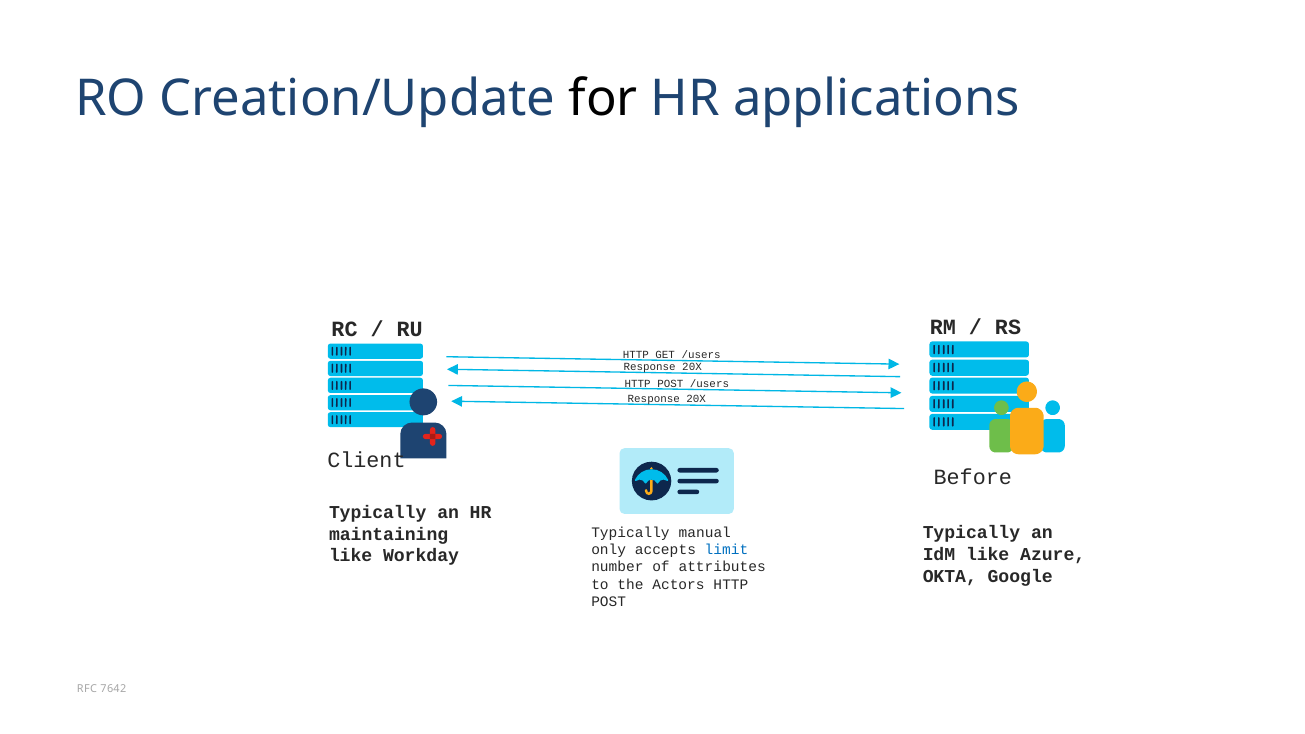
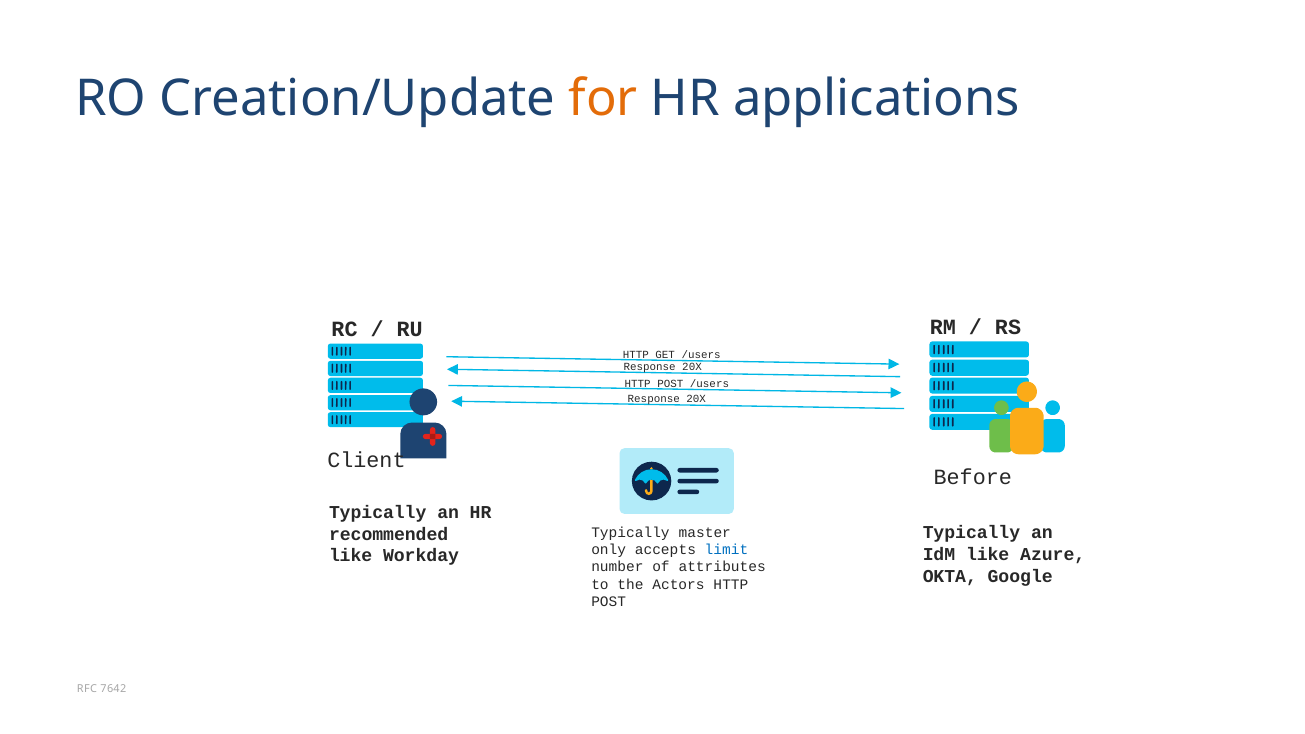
for colour: black -> orange (603, 99)
manual: manual -> master (705, 532)
maintaining: maintaining -> recommended (389, 534)
